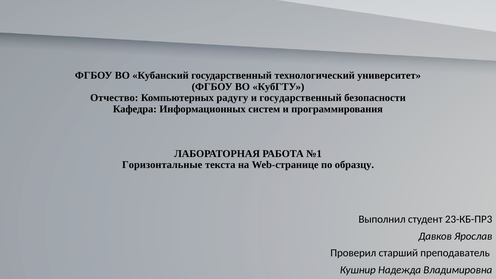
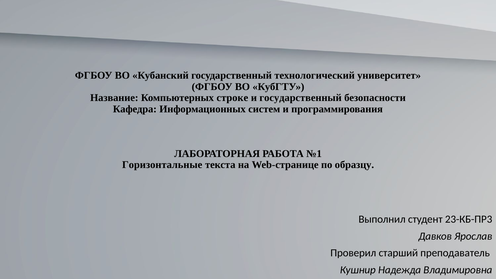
Отчество: Отчество -> Название (114, 98)
радугу: радугу -> строке (232, 98)
